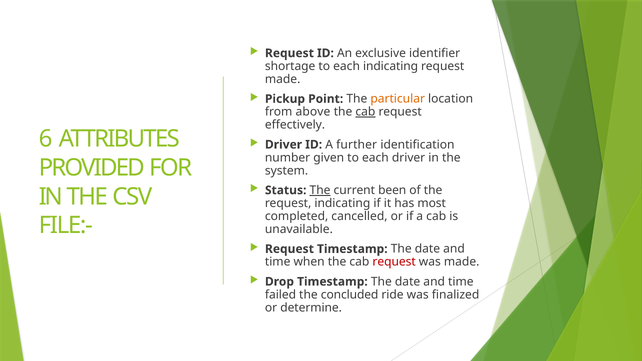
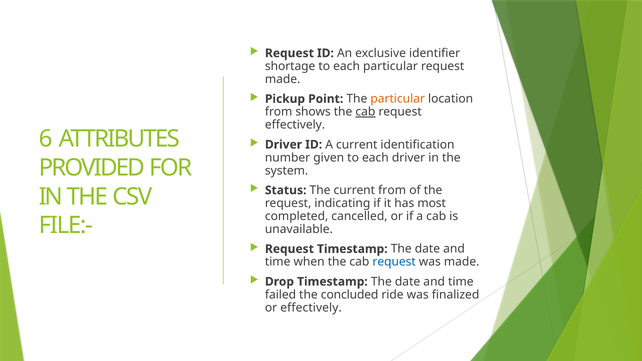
each indicating: indicating -> particular (390, 66)
above: above -> shows (313, 112)
A further: further -> current (357, 145)
The underline: present -> none (320, 190)
current been: been -> from (392, 190)
request colour: red -> blue (394, 262)
or determine: determine -> effectively (311, 308)
